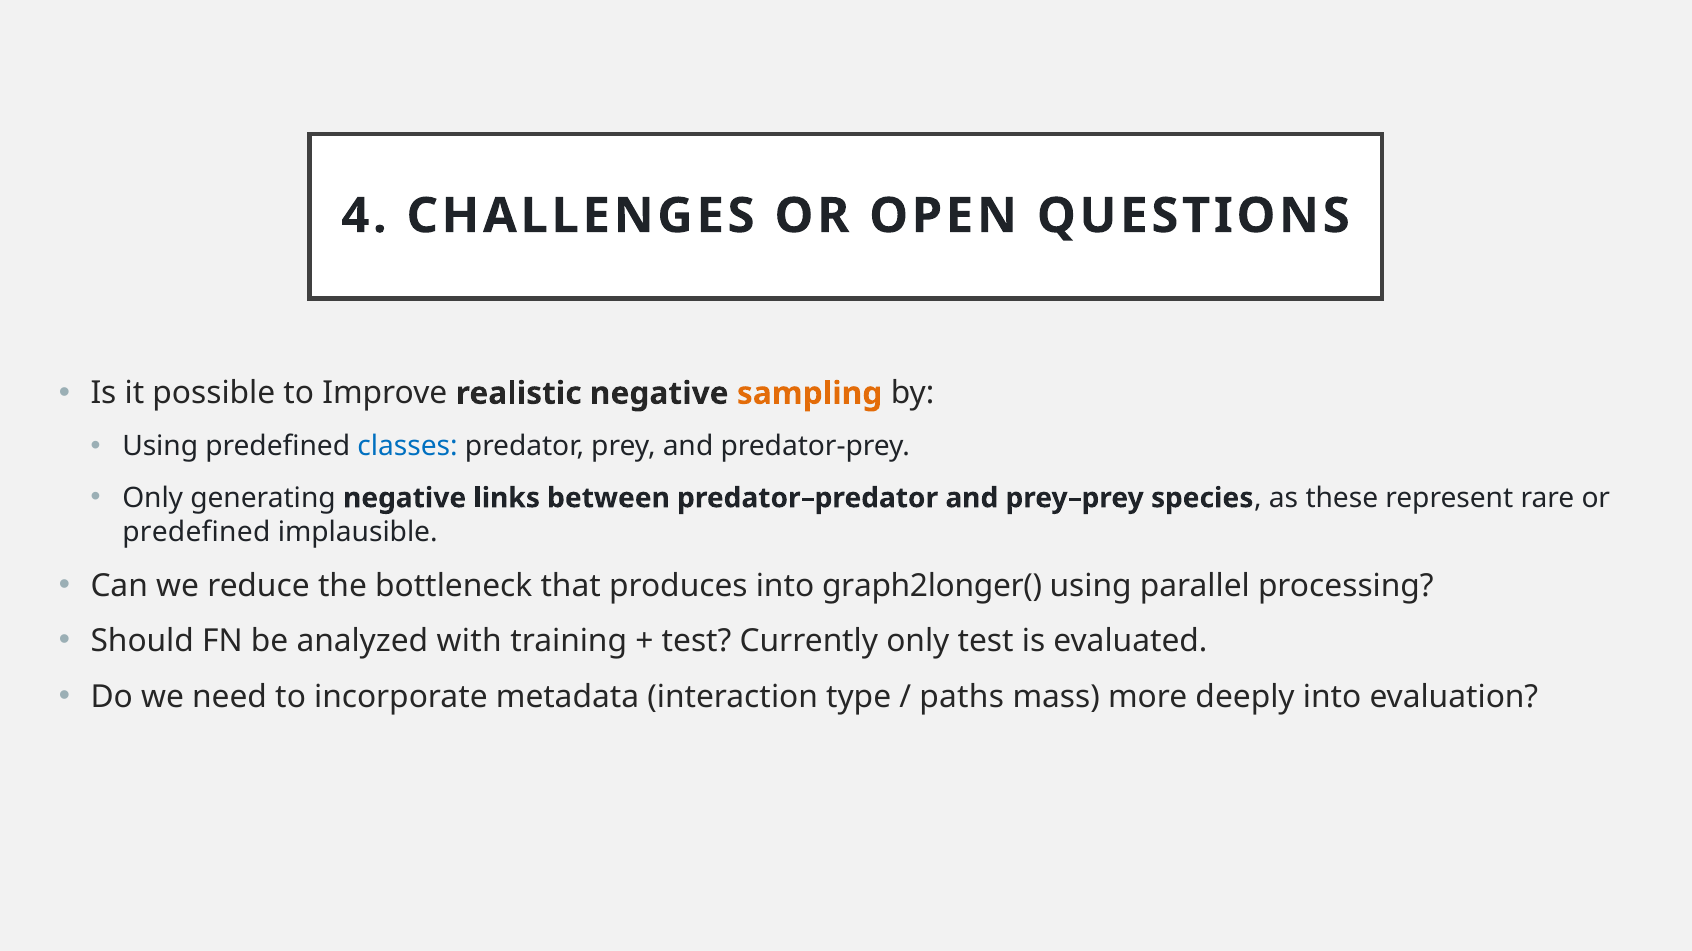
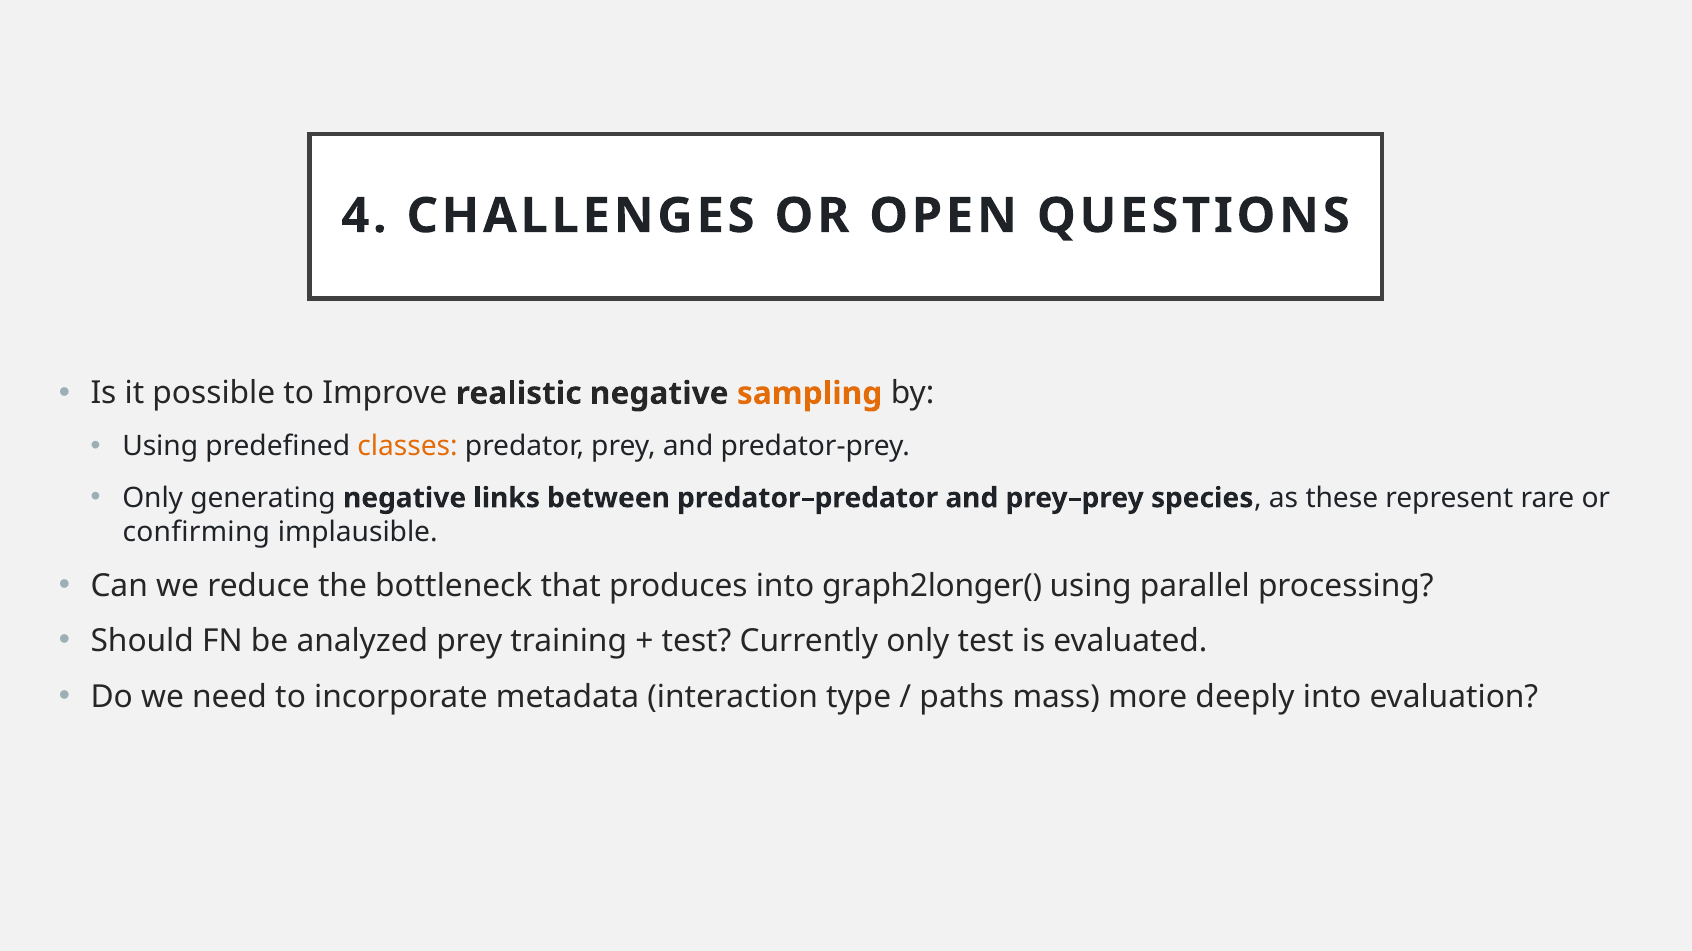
classes colour: blue -> orange (408, 447)
predefined: predefined -> confirming (196, 532)
analyzed with: with -> prey (469, 642)
